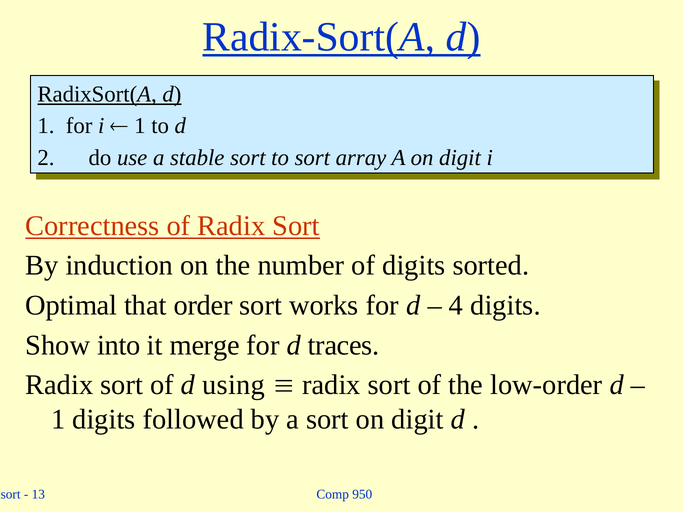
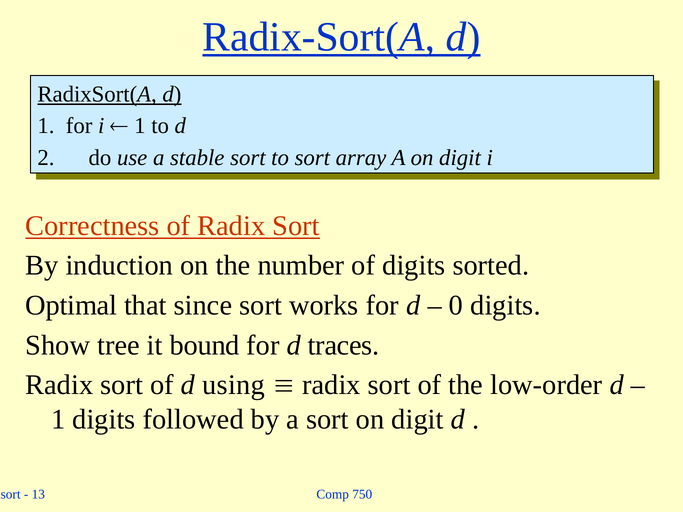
order: order -> since (203, 306)
4: 4 -> 0 (456, 306)
into: into -> tree (119, 345)
merge: merge -> bound (205, 345)
950: 950 -> 750 (362, 495)
